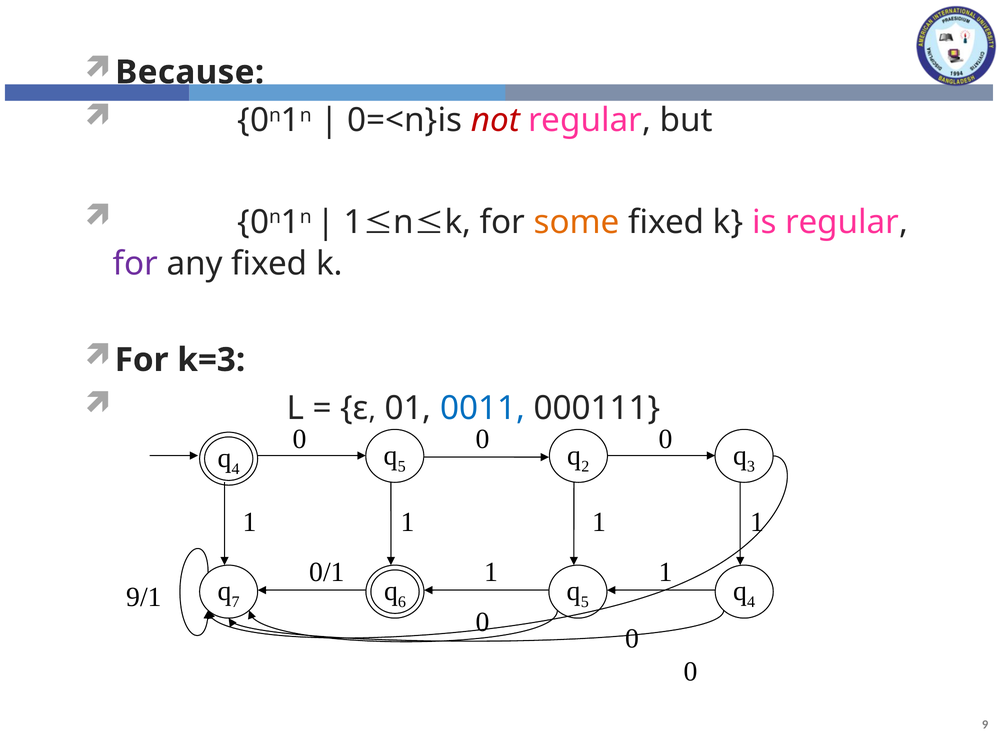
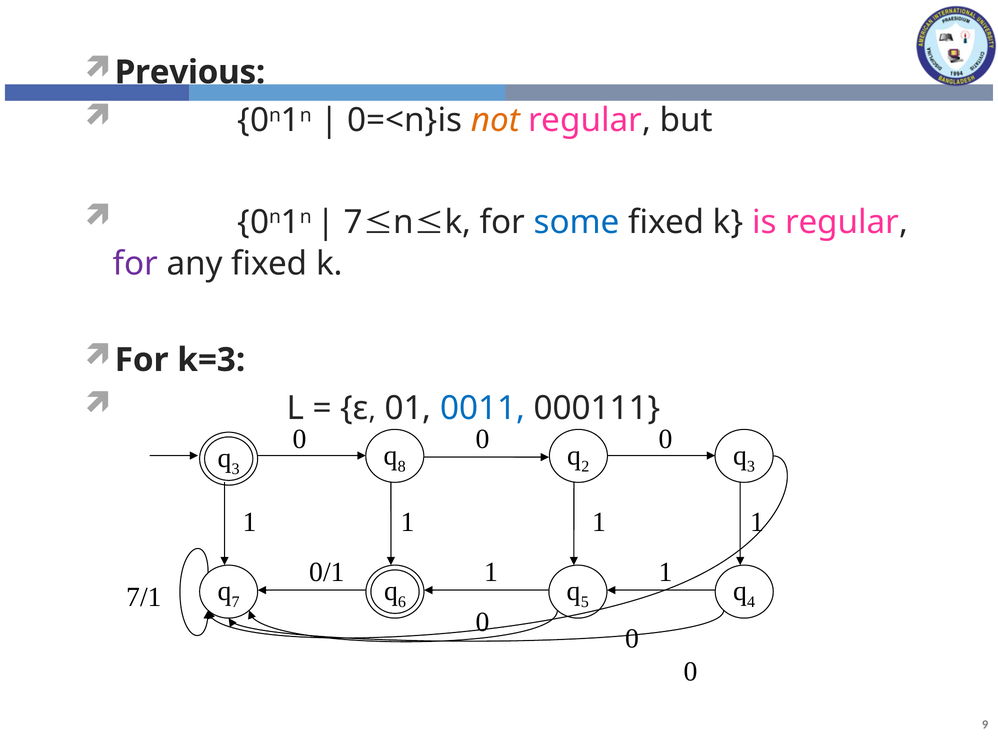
Because: Because -> Previous (190, 72)
not colour: red -> orange (495, 121)
1: 1 -> 7 (353, 223)
some colour: orange -> blue (577, 223)
5: 5 -> 8 (402, 467)
4: 4 -> 3 (236, 469)
9/1: 9/1 -> 7/1 (144, 597)
